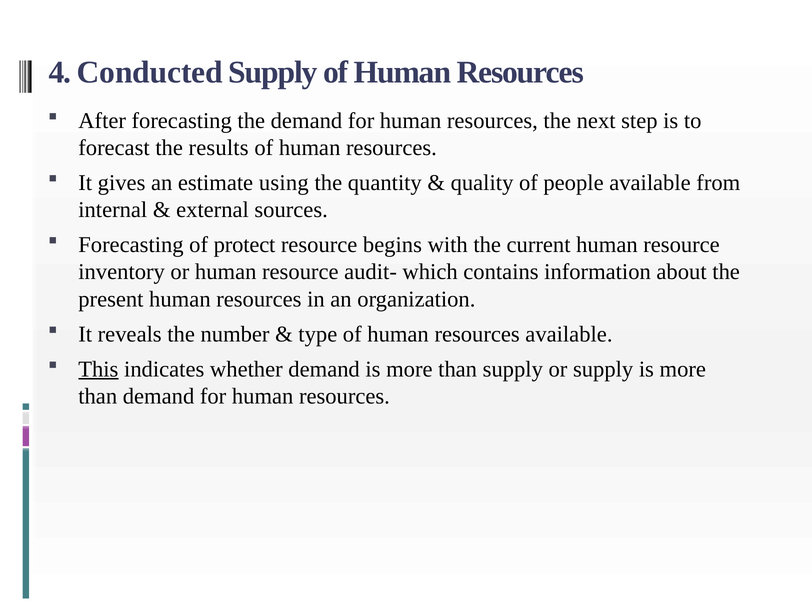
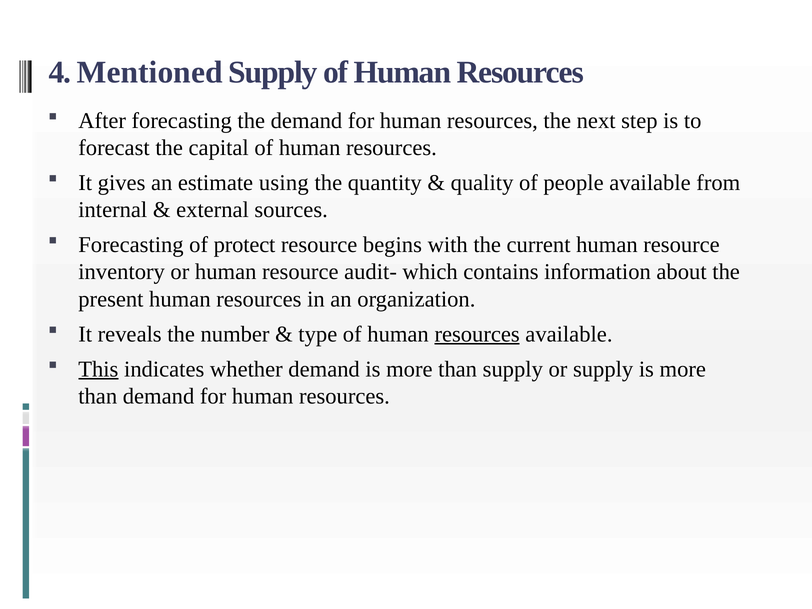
Conducted: Conducted -> Mentioned (150, 73)
results: results -> capital (219, 148)
resources underline: none -> present (477, 334)
